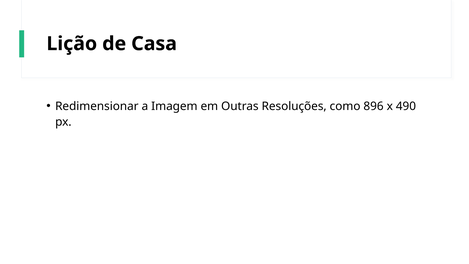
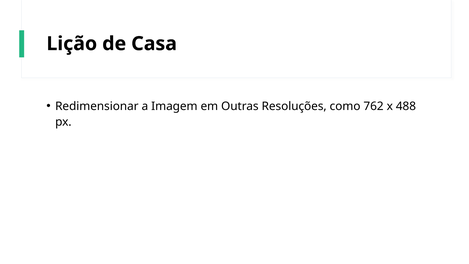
896: 896 -> 762 (374, 106)
490: 490 -> 488 (406, 106)
